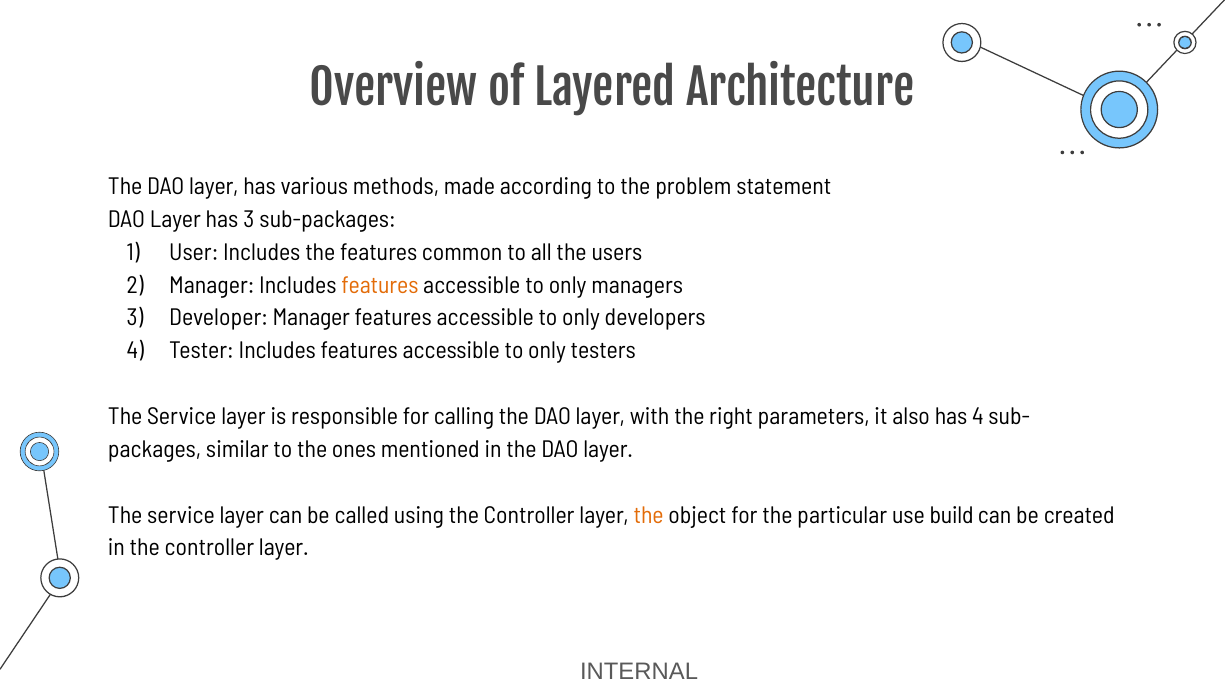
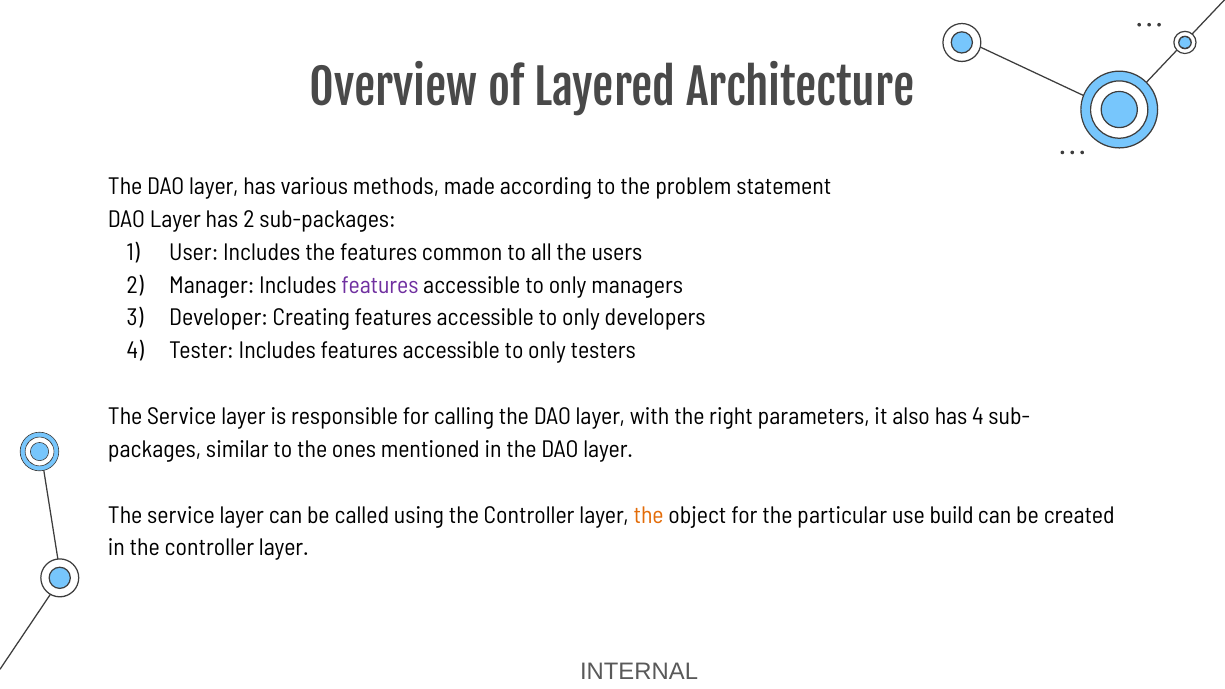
has 3: 3 -> 2 (249, 220)
features colour: orange -> purple (380, 285)
Developer Manager: Manager -> Creating (311, 318)
